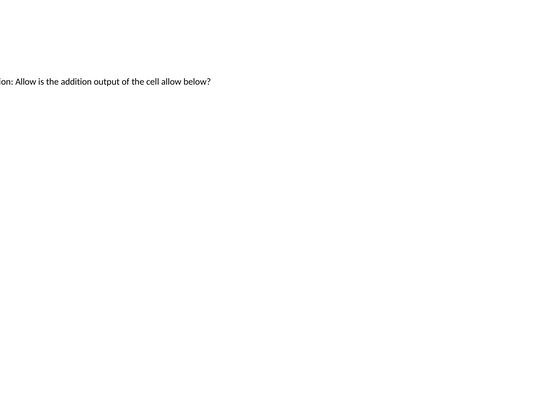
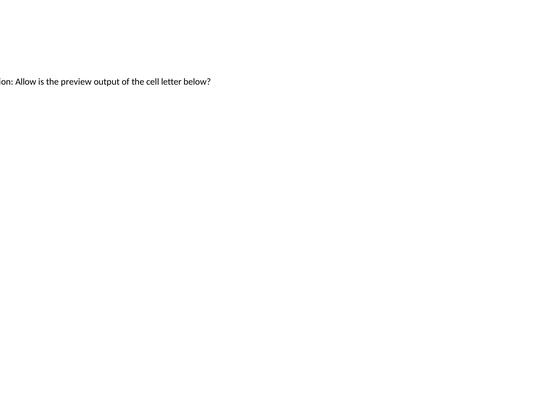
addition: addition -> preview (76, 82)
cell allow: allow -> letter (171, 82)
